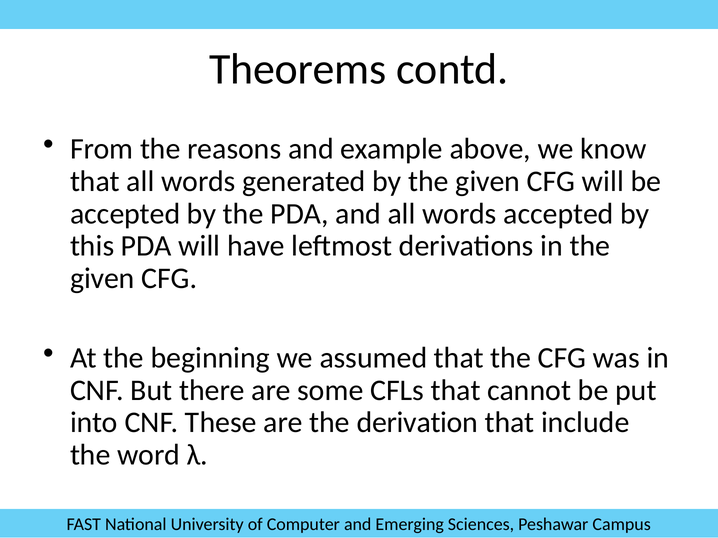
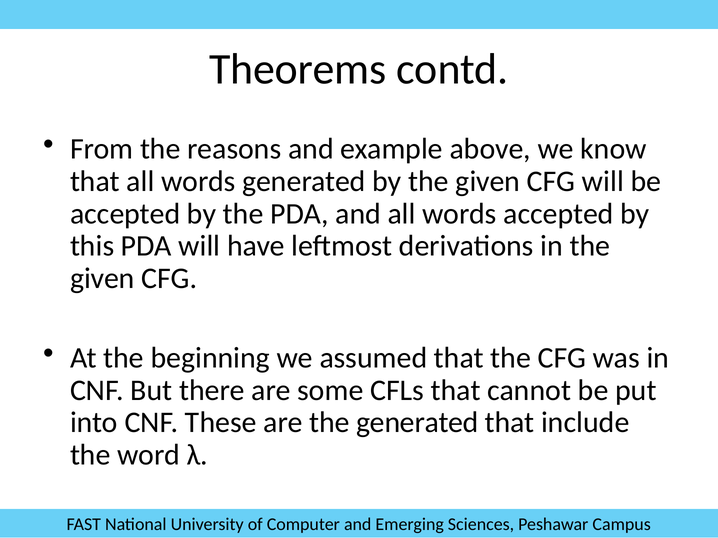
the derivation: derivation -> generated (417, 423)
